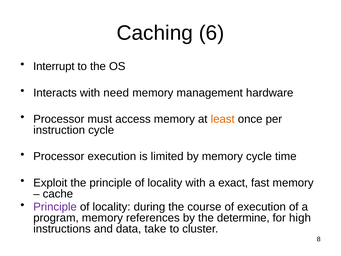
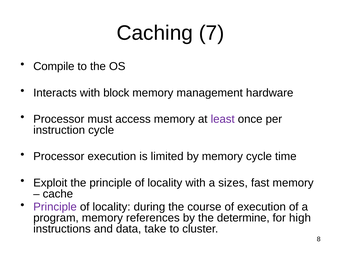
6: 6 -> 7 (212, 33)
Interrupt: Interrupt -> Compile (54, 66)
need: need -> block (116, 93)
least colour: orange -> purple (223, 119)
exact: exact -> sizes (233, 183)
